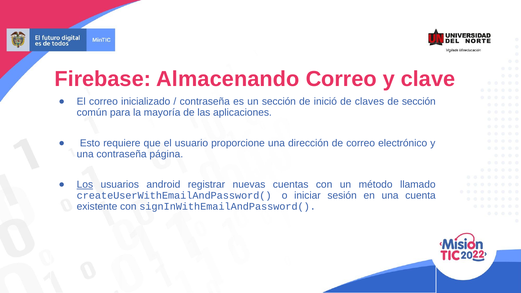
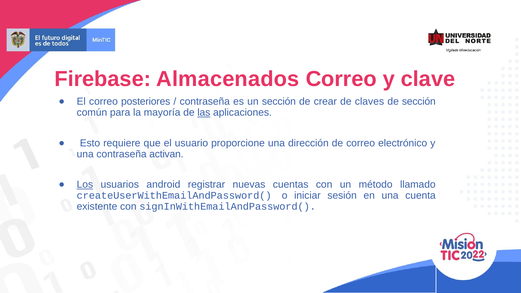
Almacenando: Almacenando -> Almacenados (228, 79)
inicializado: inicializado -> posteriores (146, 102)
inició: inició -> crear (325, 102)
las underline: none -> present (204, 113)
página: página -> activan (166, 154)
